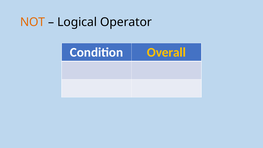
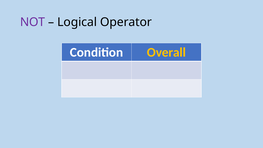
NOT colour: orange -> purple (33, 22)
